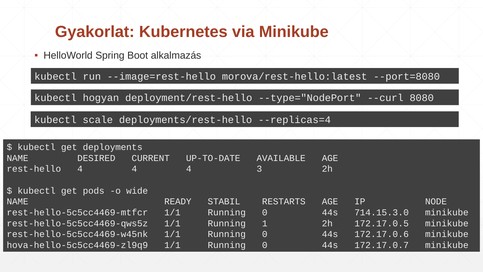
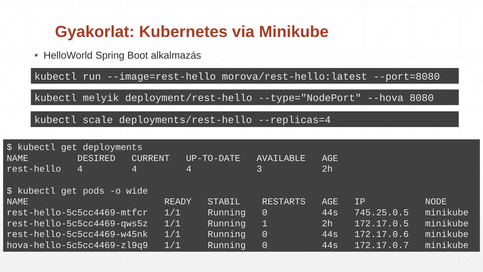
hogyan: hogyan -> melyik (101, 98)
--curl: --curl -> --hova (385, 98)
714.15.3.0: 714.15.3.0 -> 745.25.0.5 (382, 212)
